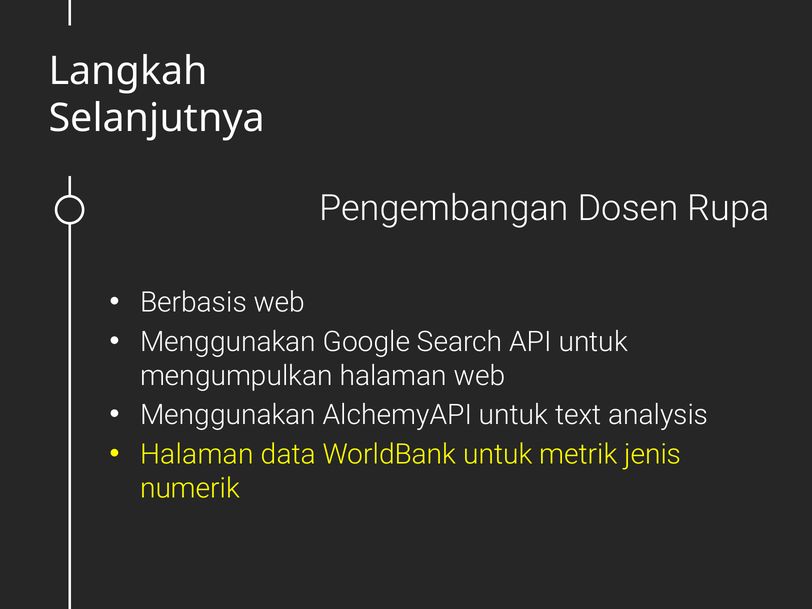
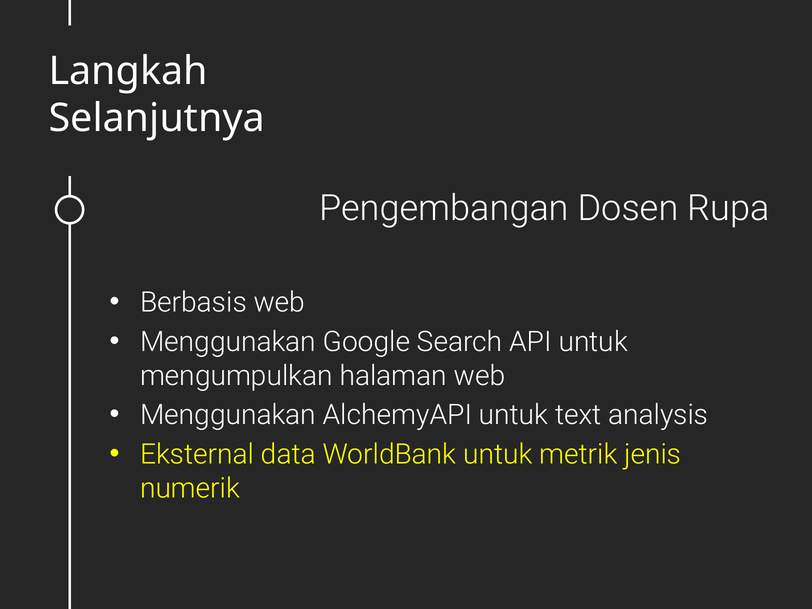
Halaman: Halaman -> Eksternal (197, 455)
